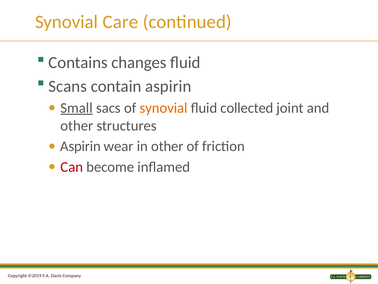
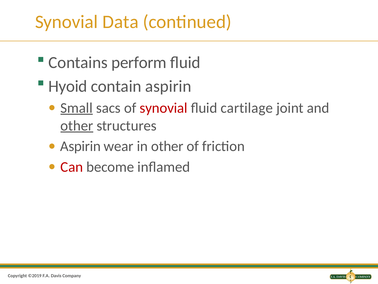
Care: Care -> Data (120, 22)
changes: changes -> perform (139, 63)
Scans: Scans -> Hyoid (68, 86)
synovial colour: orange -> red (164, 108)
collected: collected -> cartilage (247, 108)
other underline: none -> present (77, 125)
